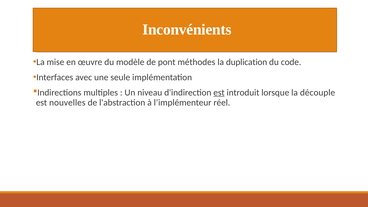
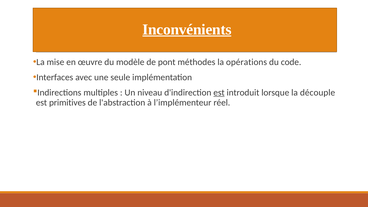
Inconvénients underline: none -> present (187, 29)
duplication: duplication -> opérations (247, 62)
nouvelles: nouvelles -> primitives (67, 103)
